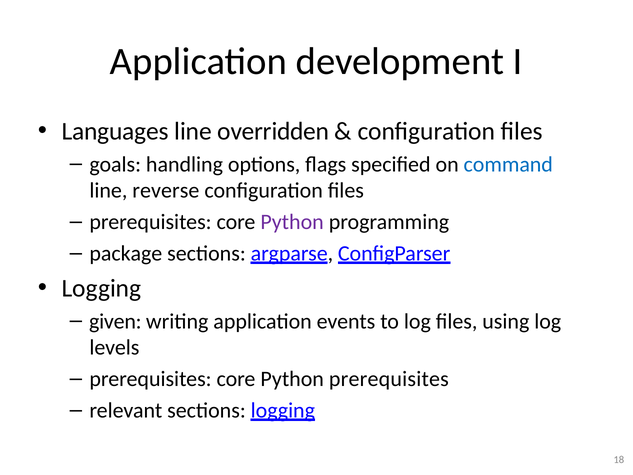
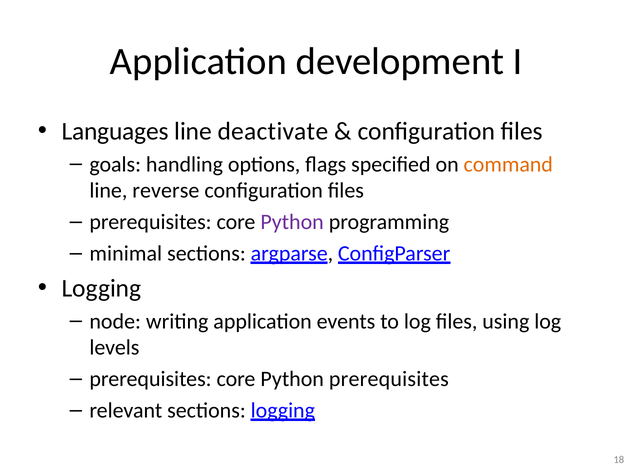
overridden: overridden -> deactivate (273, 131)
command colour: blue -> orange (508, 164)
package: package -> minimal (126, 253)
given: given -> node (115, 321)
